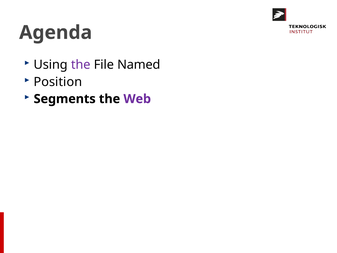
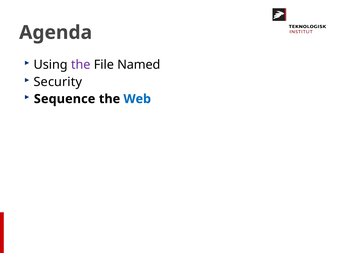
Position: Position -> Security (58, 82)
Segments: Segments -> Sequence (65, 99)
Web colour: purple -> blue (137, 99)
